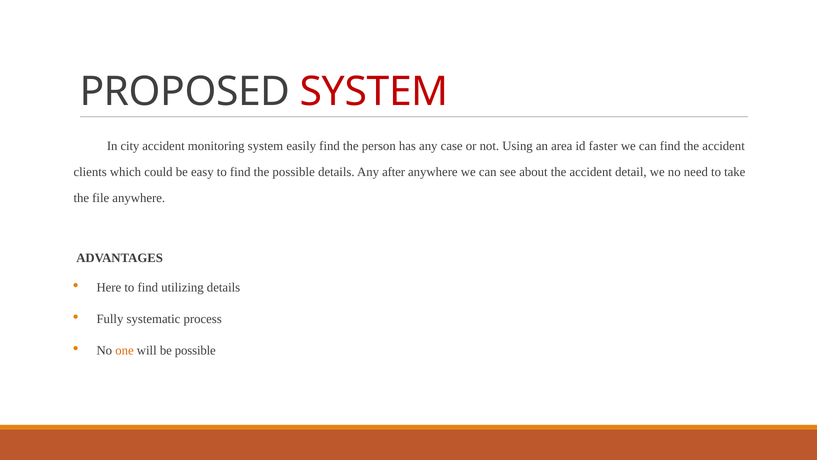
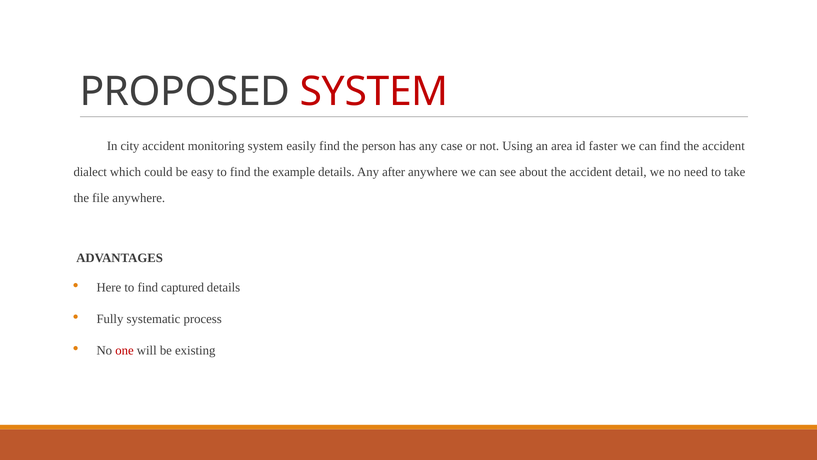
clients: clients -> dialect (90, 172)
the possible: possible -> example (294, 172)
utilizing: utilizing -> captured (183, 287)
one colour: orange -> red (124, 350)
be possible: possible -> existing (195, 350)
